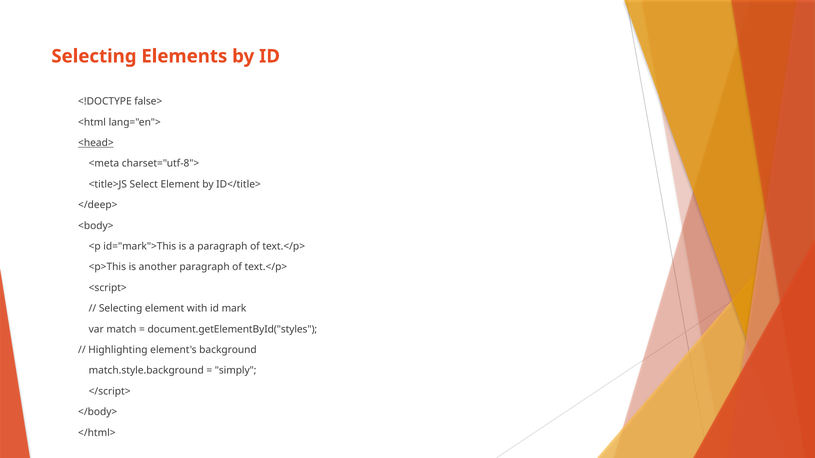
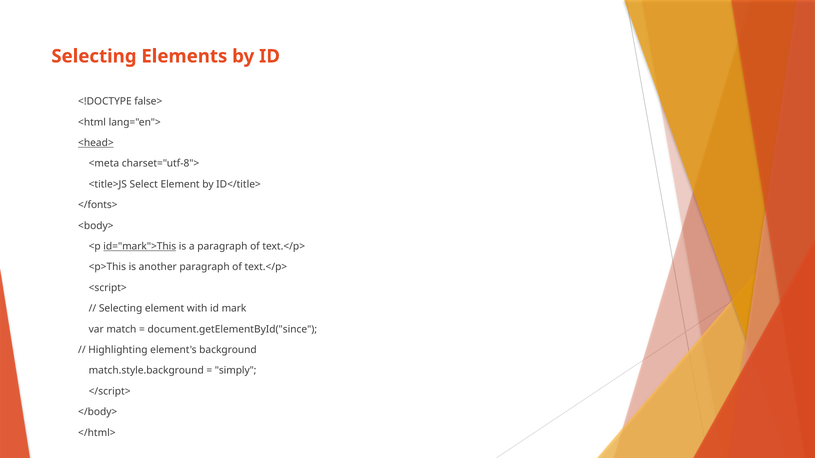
</deep>: </deep> -> </fonts> (98, 205)
id="mark">This underline: none -> present (140, 247)
document.getElementById("styles: document.getElementById("styles -> document.getElementById("since (232, 329)
